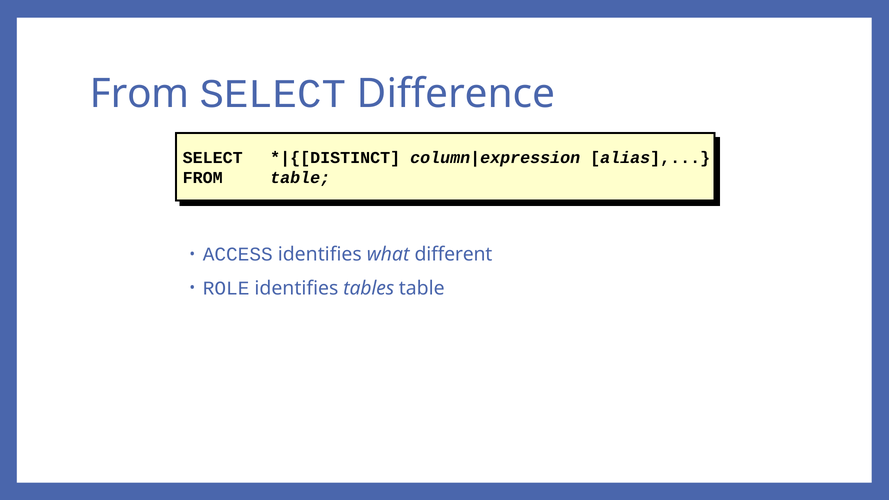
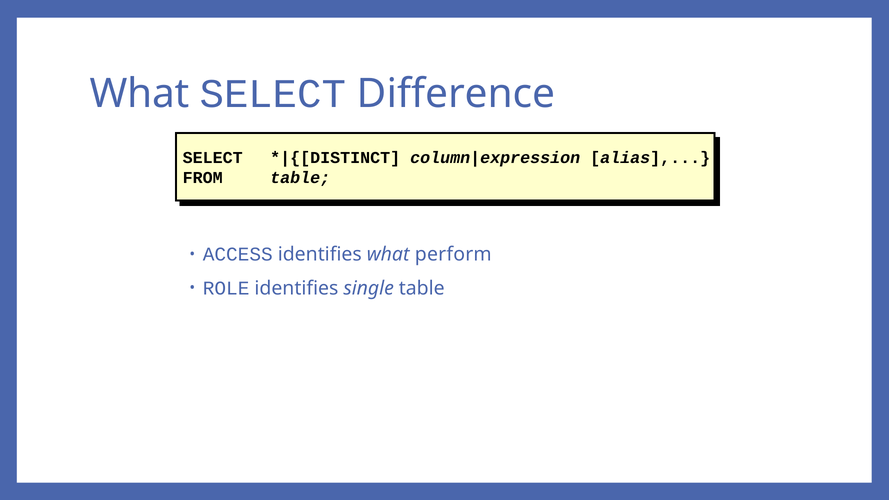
From: From -> What (140, 94)
different: different -> perform (453, 254)
tables: tables -> single (369, 288)
